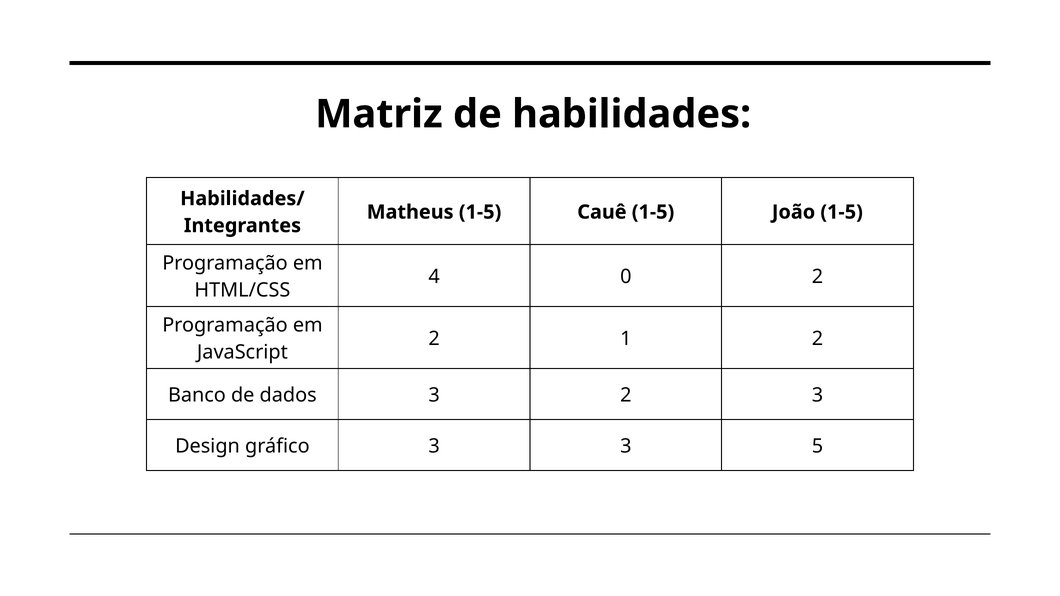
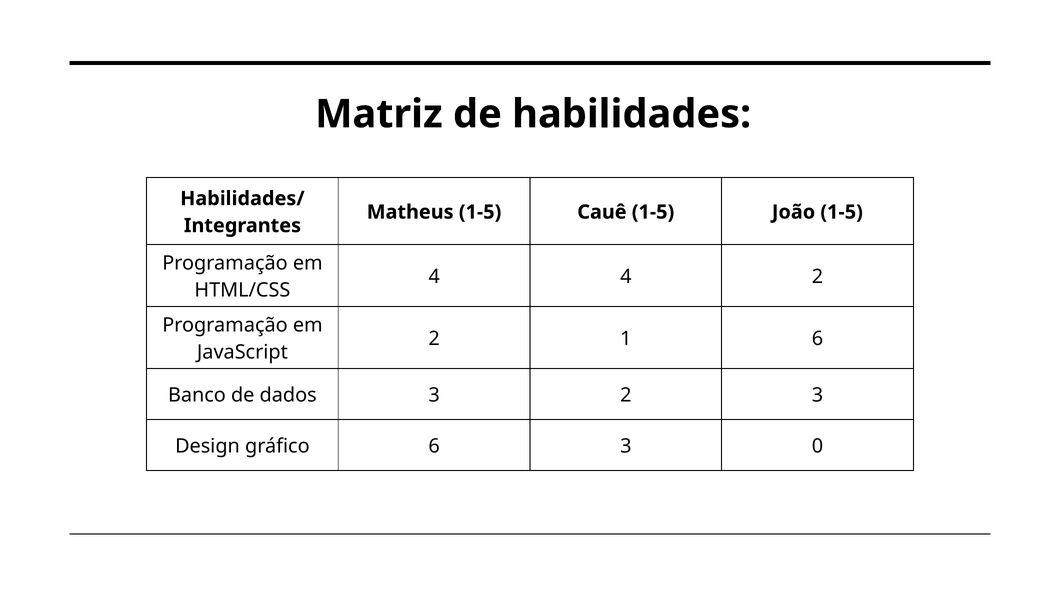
4 0: 0 -> 4 (626, 277)
1 2: 2 -> 6 (818, 339)
gráfico 3: 3 -> 6 (434, 446)
5: 5 -> 0 (818, 446)
